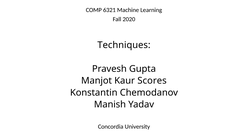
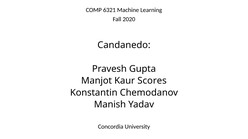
Techniques: Techniques -> Candanedo (124, 45)
